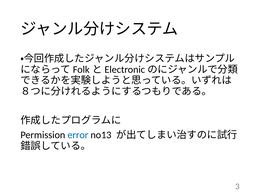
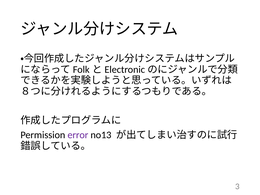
error colour: blue -> purple (78, 135)
